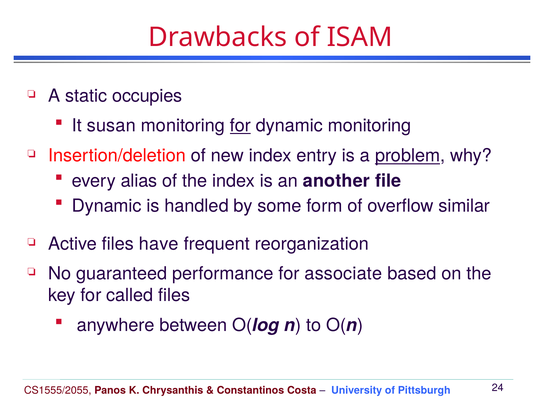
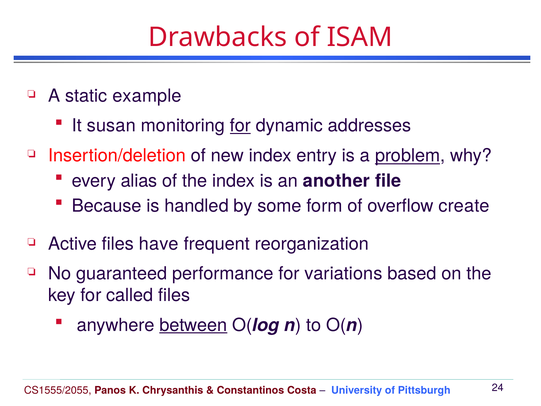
occupies: occupies -> example (147, 96)
dynamic monitoring: monitoring -> addresses (370, 126)
Dynamic: Dynamic -> Because (107, 206)
similar: similar -> create (464, 206)
associate: associate -> variations (343, 273)
between underline: none -> present (193, 325)
